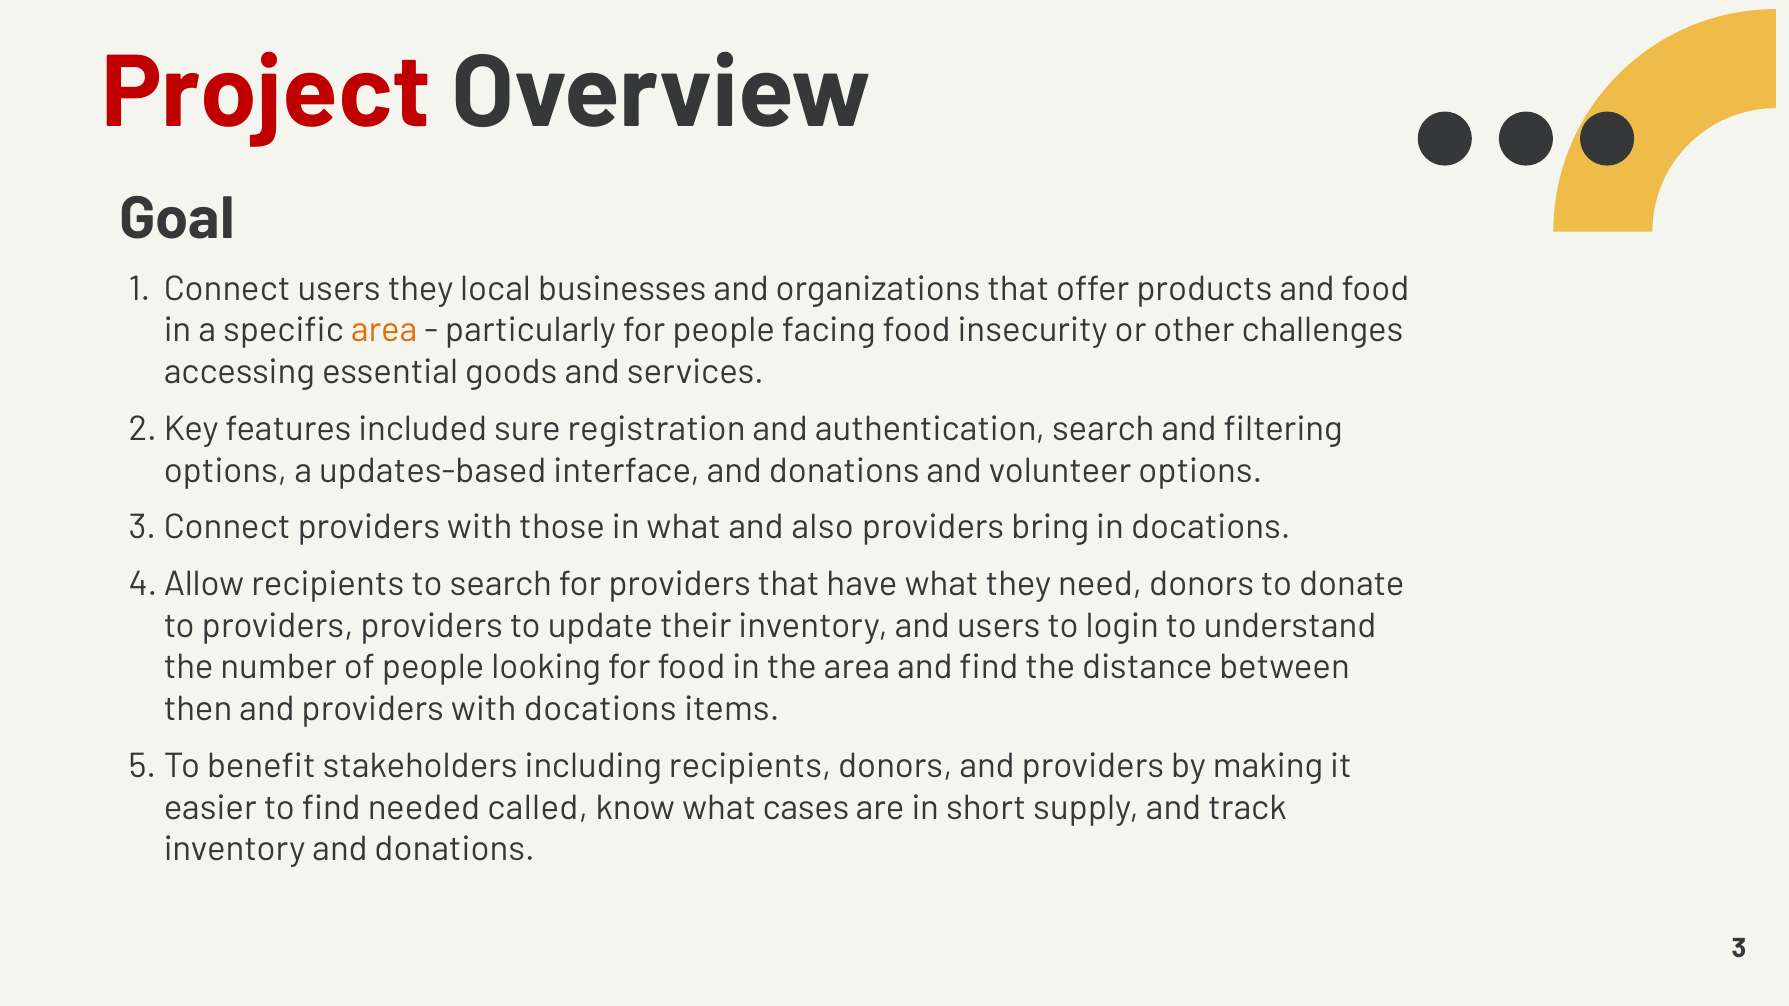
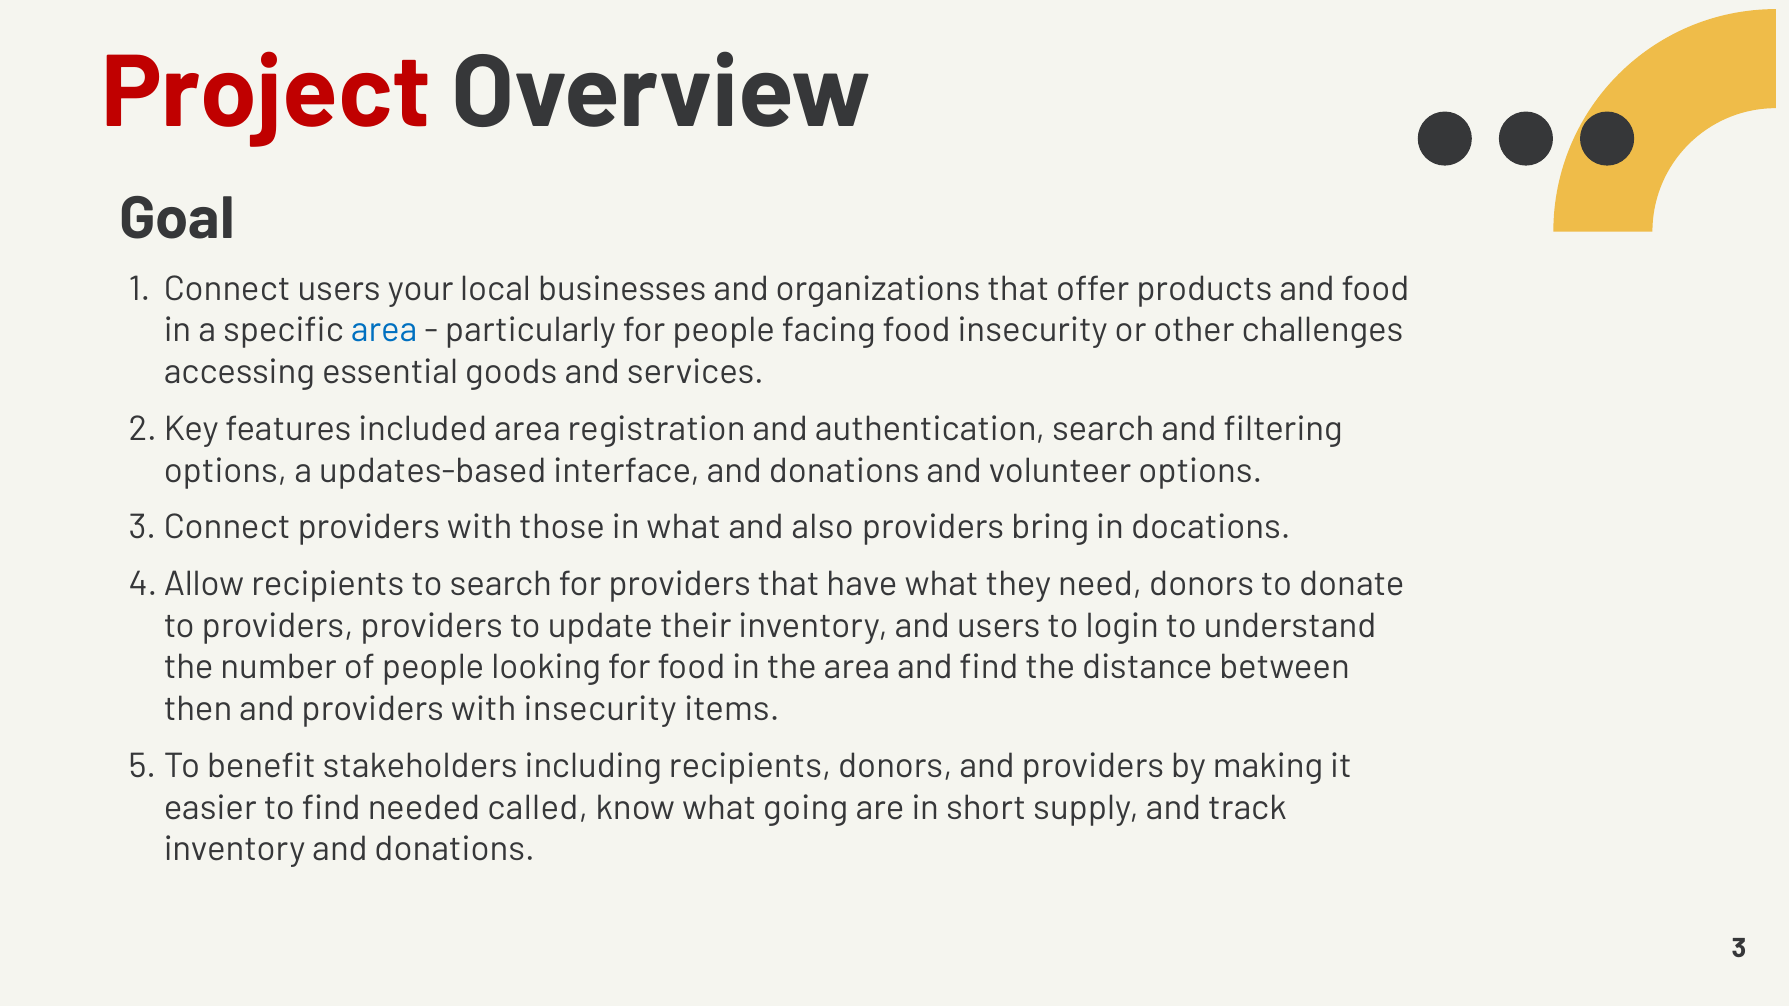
users they: they -> your (421, 289)
area colour: orange -> blue (384, 330)
included sure: sure -> area (527, 429)
with docations: docations -> insecurity (600, 709)
cases: cases -> going (806, 808)
